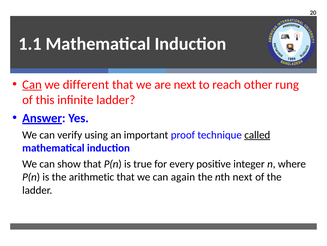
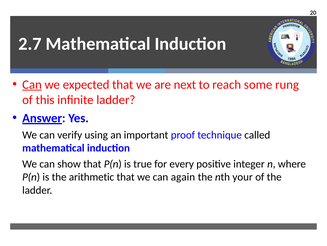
1.1: 1.1 -> 2.7 (30, 44)
different: different -> expected (86, 84)
other: other -> some (258, 84)
called underline: present -> none (257, 135)
nth next: next -> your (243, 176)
